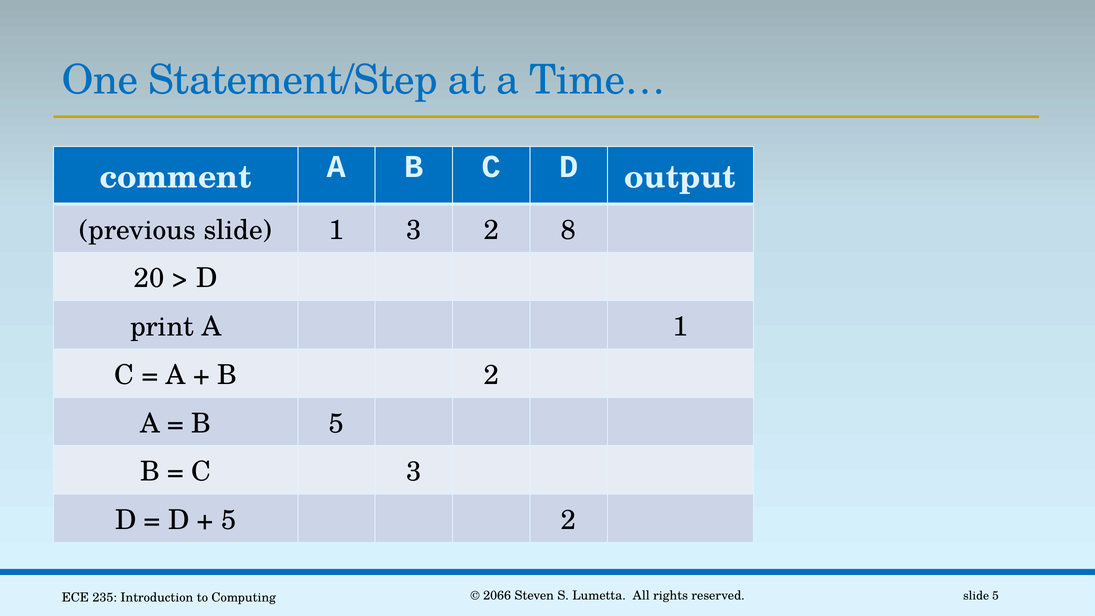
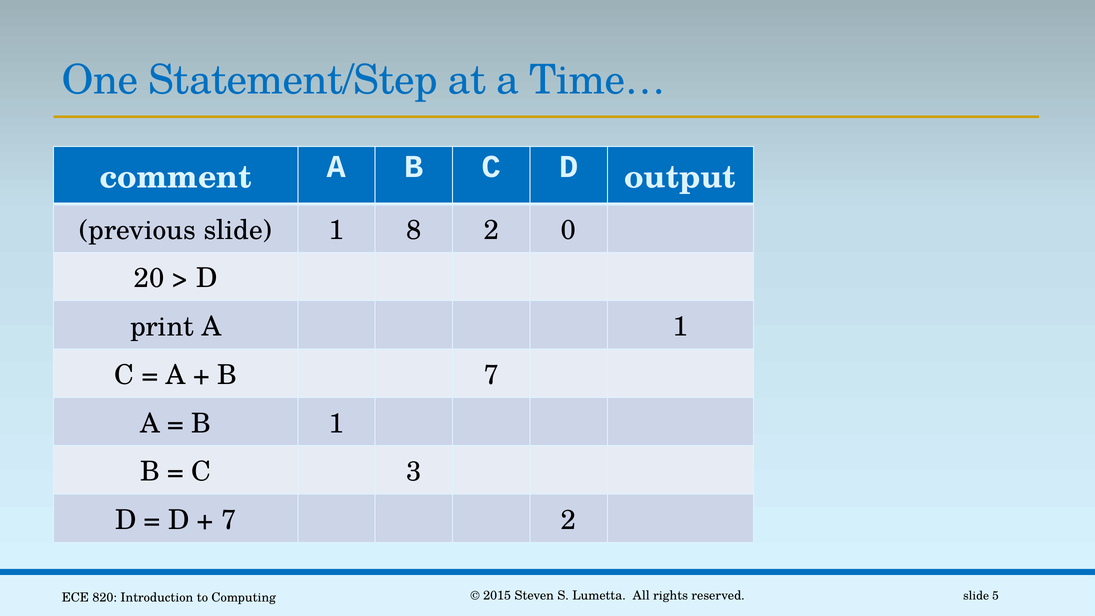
1 3: 3 -> 8 (414, 230)
8: 8 -> 0 (569, 230)
B 2: 2 -> 7 (491, 375)
B 5: 5 -> 1 (336, 423)
5: 5 -> 7 (229, 520)
2066: 2066 -> 2015 (497, 596)
235: 235 -> 820 (105, 597)
